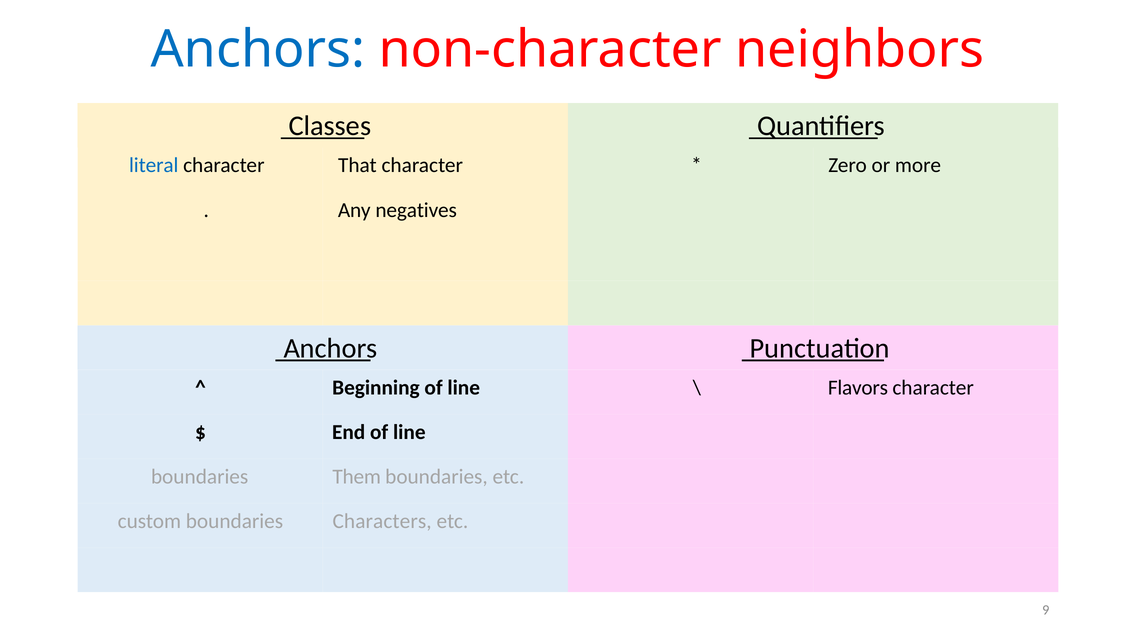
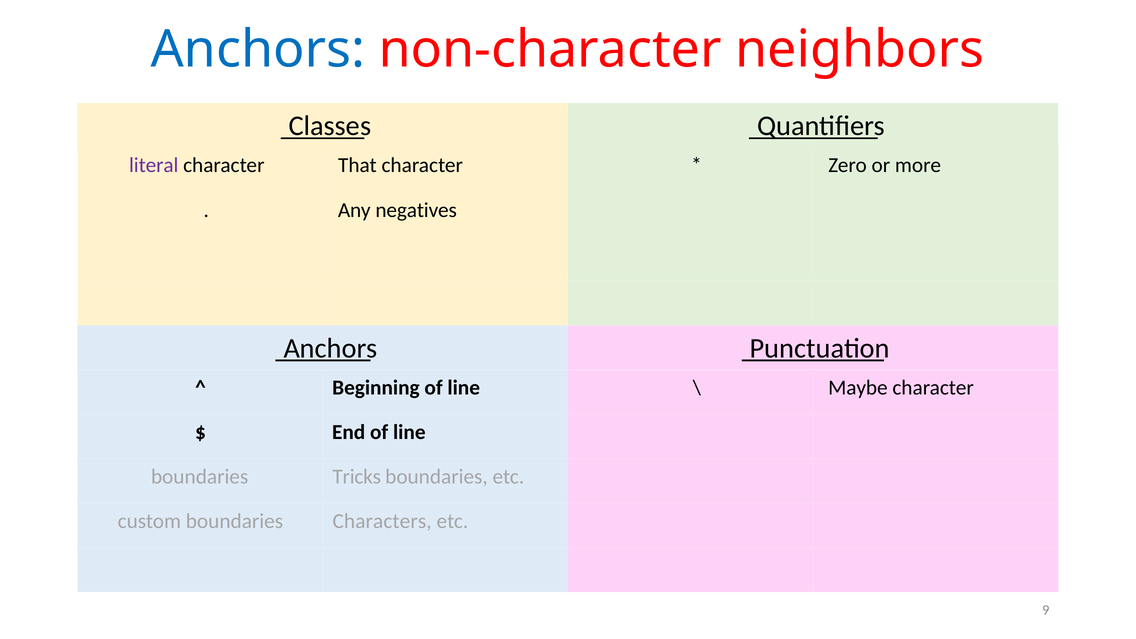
literal colour: blue -> purple (154, 165)
Flavors: Flavors -> Maybe (858, 388)
Them: Them -> Tricks (357, 477)
